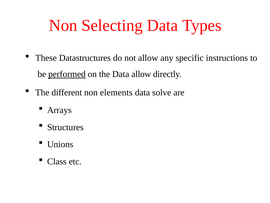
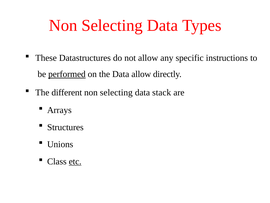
different non elements: elements -> selecting (116, 92)
solve: solve -> stack (162, 92)
etc underline: none -> present (75, 161)
